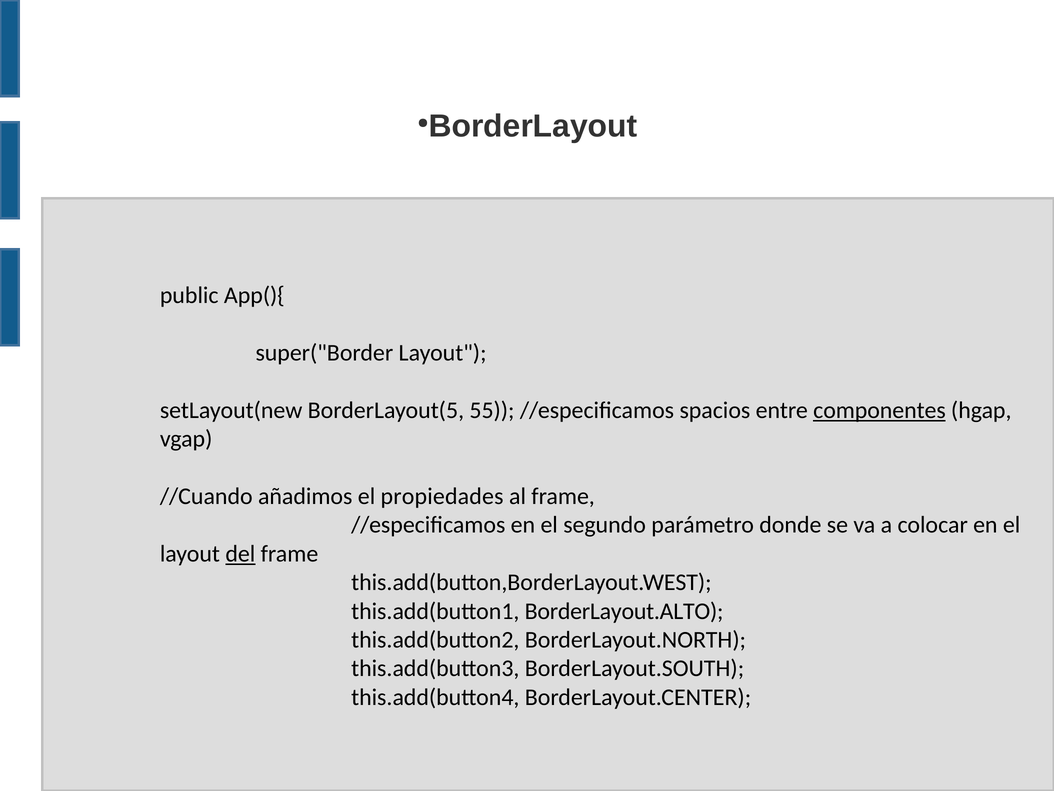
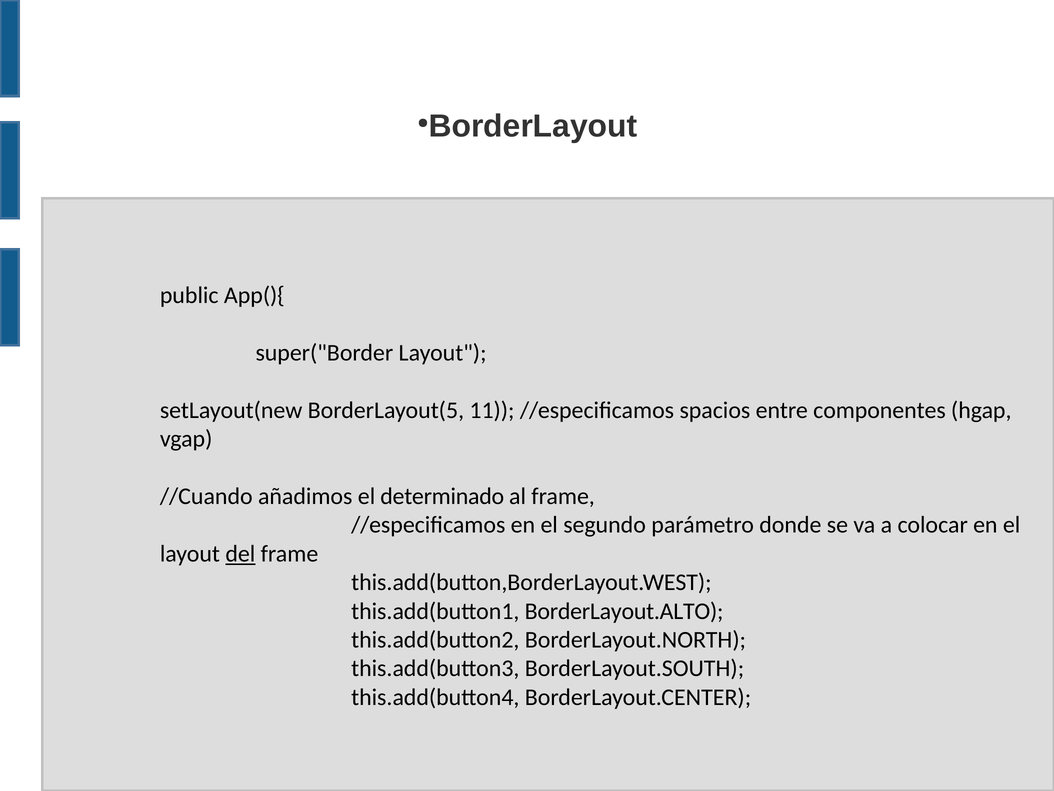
55: 55 -> 11 (492, 410)
componentes underline: present -> none (879, 410)
propiedades: propiedades -> determinado (442, 496)
